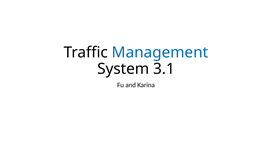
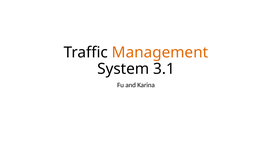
Management colour: blue -> orange (160, 52)
